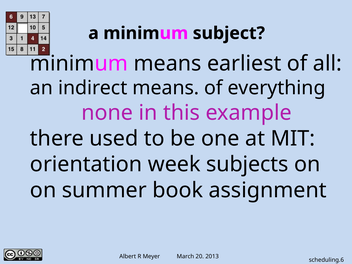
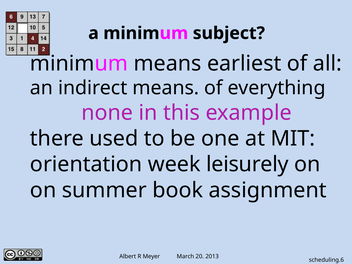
subjects: subjects -> leisurely (247, 164)
